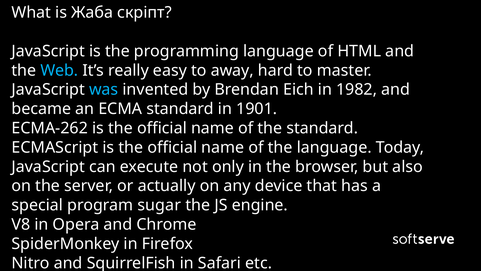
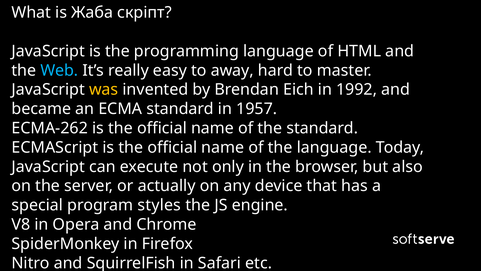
was colour: light blue -> yellow (104, 89)
1982: 1982 -> 1992 (357, 89)
1901: 1901 -> 1957 (257, 109)
sugar: sugar -> styles (159, 205)
